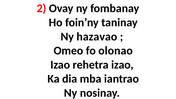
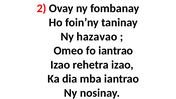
fo olonao: olonao -> iantrao (116, 51)
